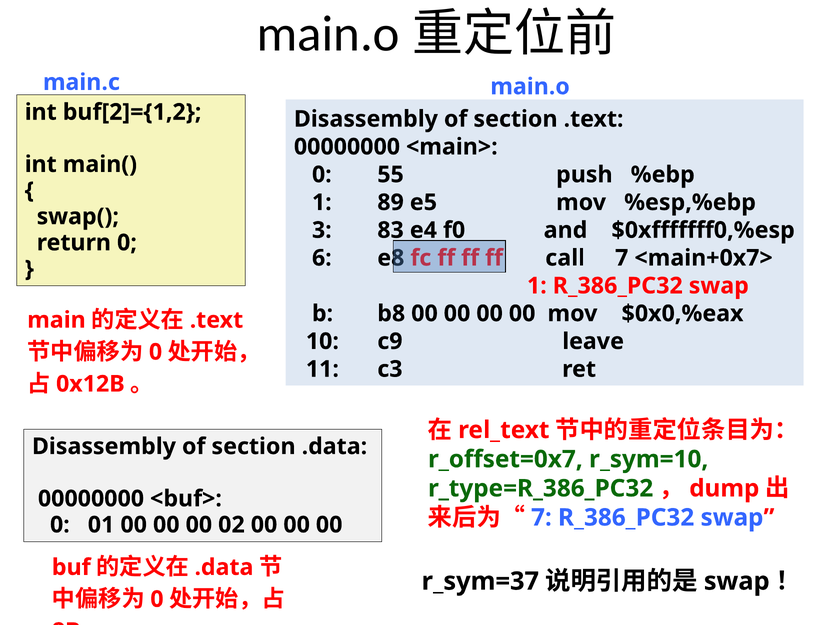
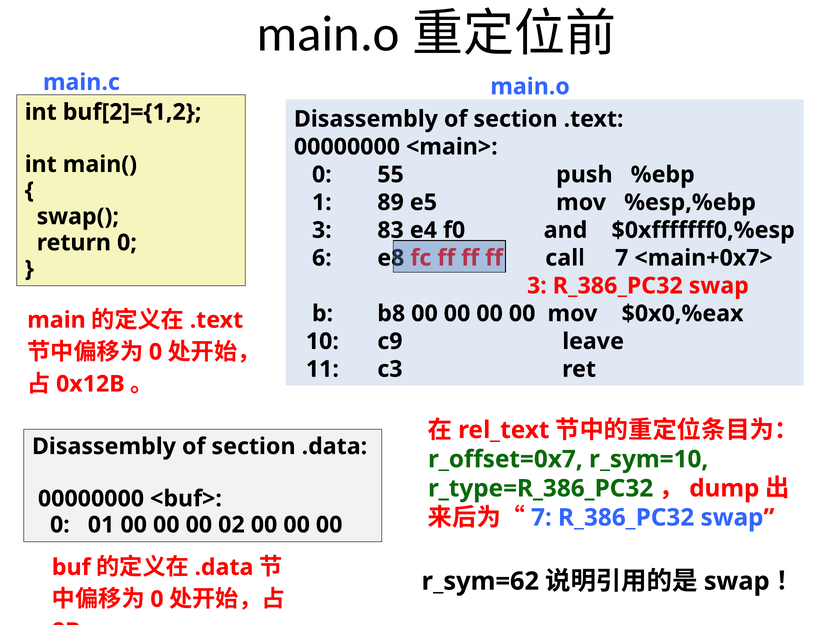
1: 1 -> 3 (537, 286)
r_sym=37: r_sym=37 -> r_sym=62 (480, 582)
